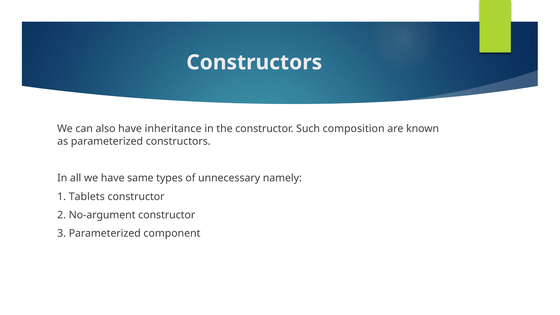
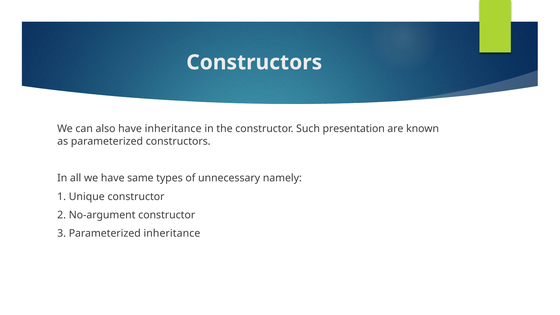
composition: composition -> presentation (354, 129)
Tablets: Tablets -> Unique (87, 197)
Parameterized component: component -> inheritance (172, 234)
